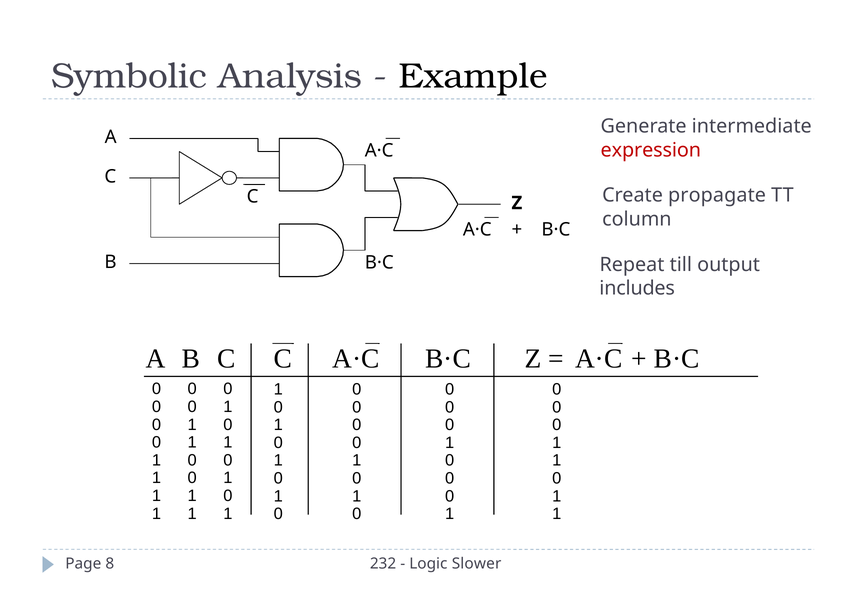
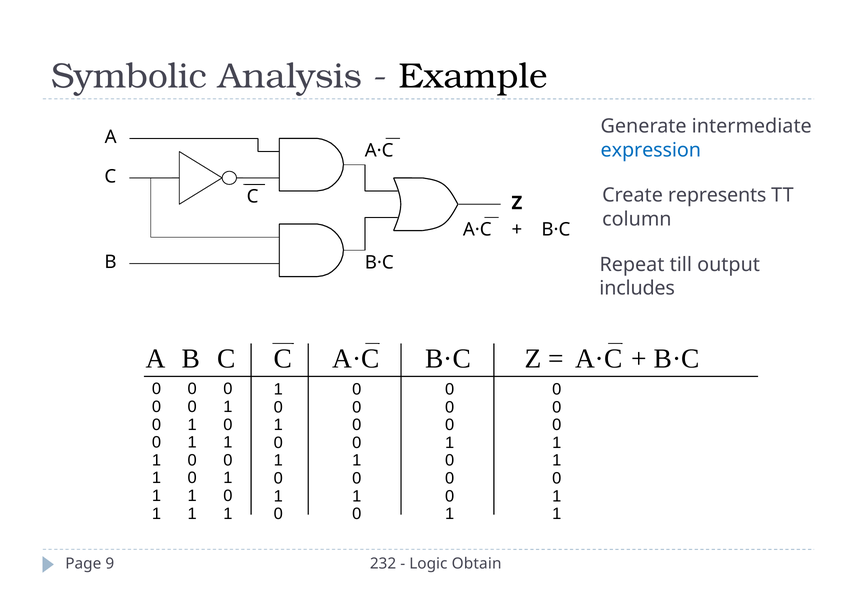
expression colour: red -> blue (651, 150)
propagate: propagate -> represents (717, 195)
8: 8 -> 9 (110, 564)
Slower: Slower -> Obtain (477, 564)
